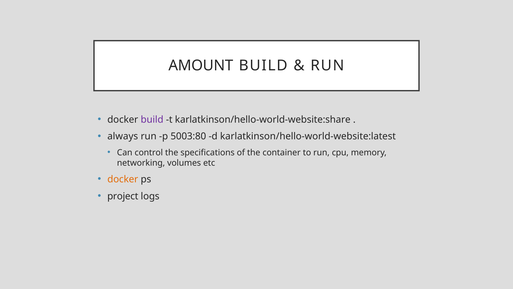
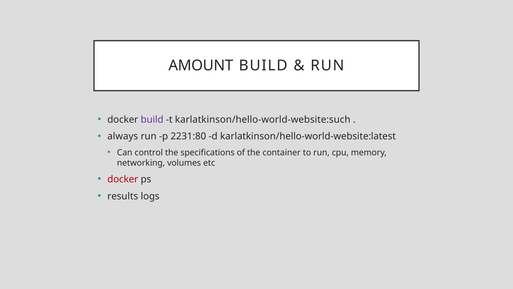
karlatkinson/hello-world-website:share: karlatkinson/hello-world-website:share -> karlatkinson/hello-world-website:such (263, 119)
5003:80: 5003:80 -> 2231:80 (188, 136)
docker colour: orange -> red (123, 179)
project: project -> results (123, 196)
